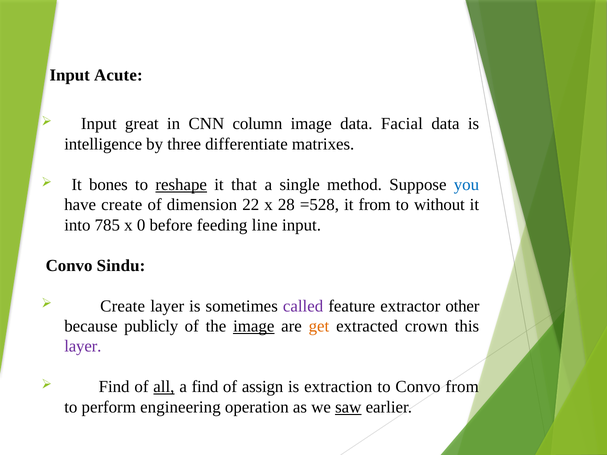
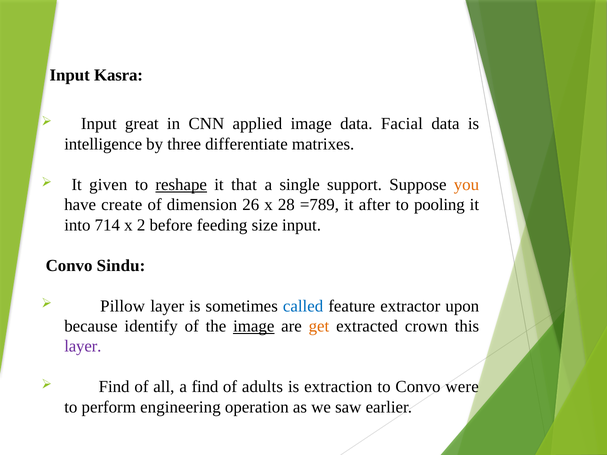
Acute: Acute -> Kasra (119, 75)
column: column -> applied (257, 124)
bones: bones -> given (108, 185)
method: method -> support (355, 185)
you colour: blue -> orange (466, 185)
22: 22 -> 26 (251, 205)
=528: =528 -> =789 (319, 205)
it from: from -> after (375, 205)
without: without -> pooling (439, 205)
785: 785 -> 714 (107, 225)
0: 0 -> 2 (141, 225)
line: line -> size (265, 225)
Create: Create -> Pillow (123, 306)
called colour: purple -> blue (303, 306)
other: other -> upon (462, 306)
publicly: publicly -> identify (151, 326)
all underline: present -> none (164, 387)
assign: assign -> adults (262, 387)
Convo from: from -> were (462, 387)
saw underline: present -> none (348, 407)
